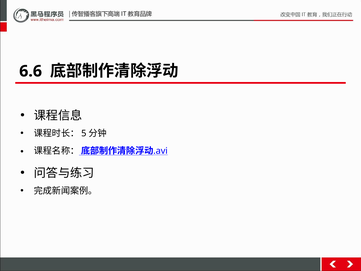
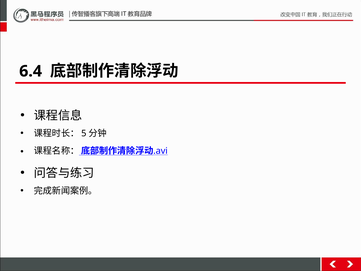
6.6: 6.6 -> 6.4 (31, 71)
